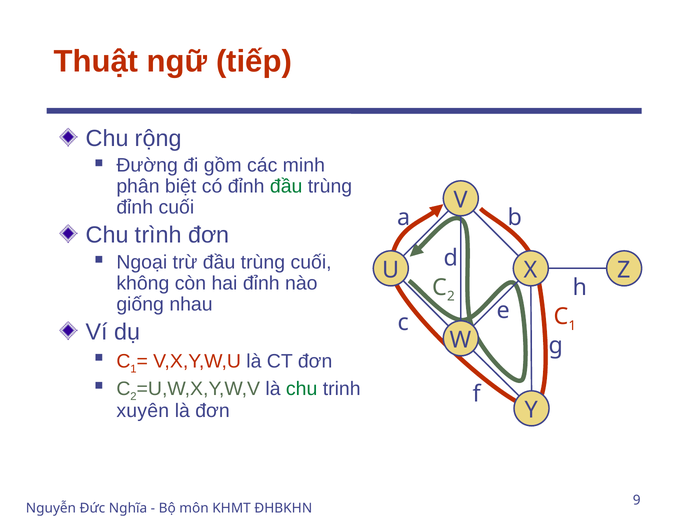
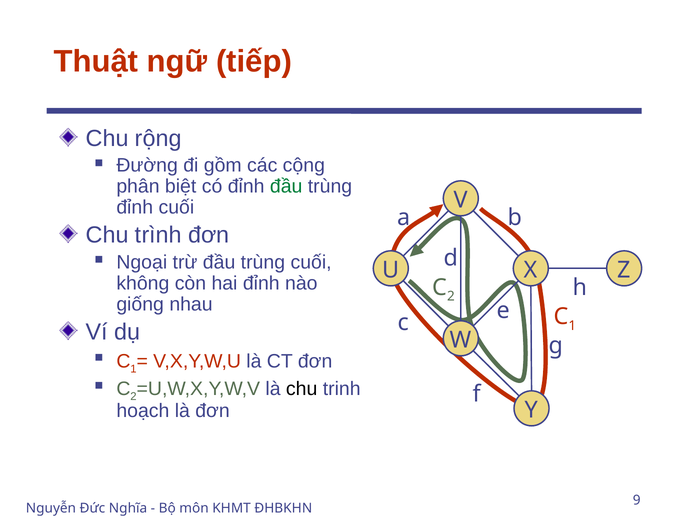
minh: minh -> cộng (304, 165)
chu colour: green -> black (302, 389)
xuyên: xuyên -> hoạch (143, 411)
